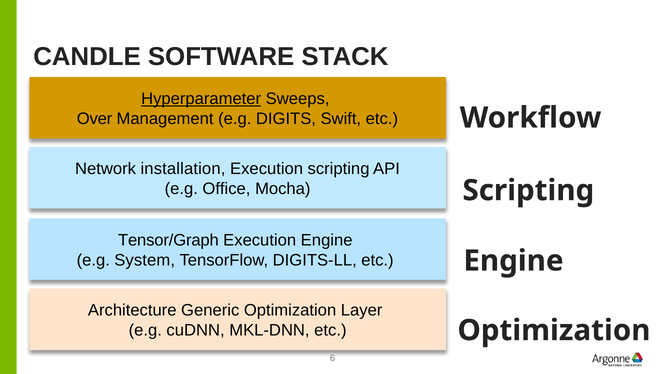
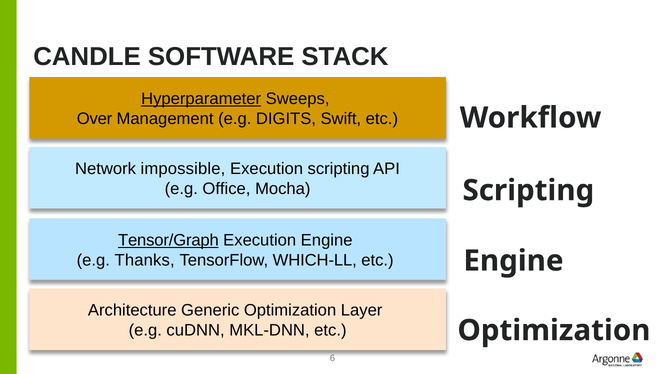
installation: installation -> impossible (183, 169)
Tensor/Graph underline: none -> present (168, 240)
System: System -> Thanks (145, 260)
DIGITS-LL: DIGITS-LL -> WHICH-LL (315, 260)
